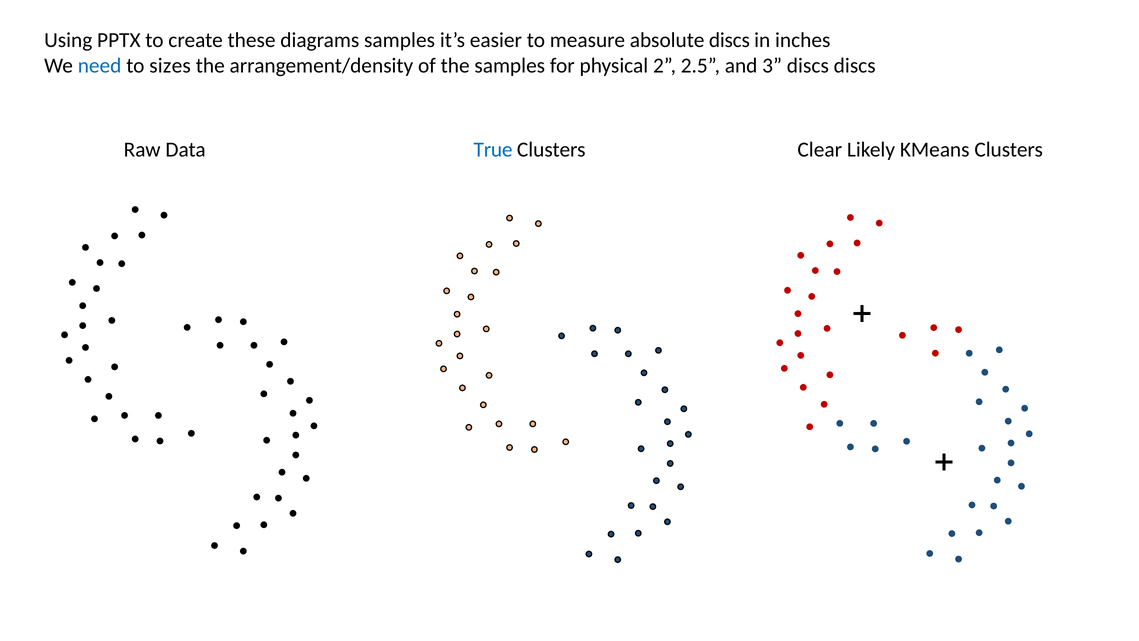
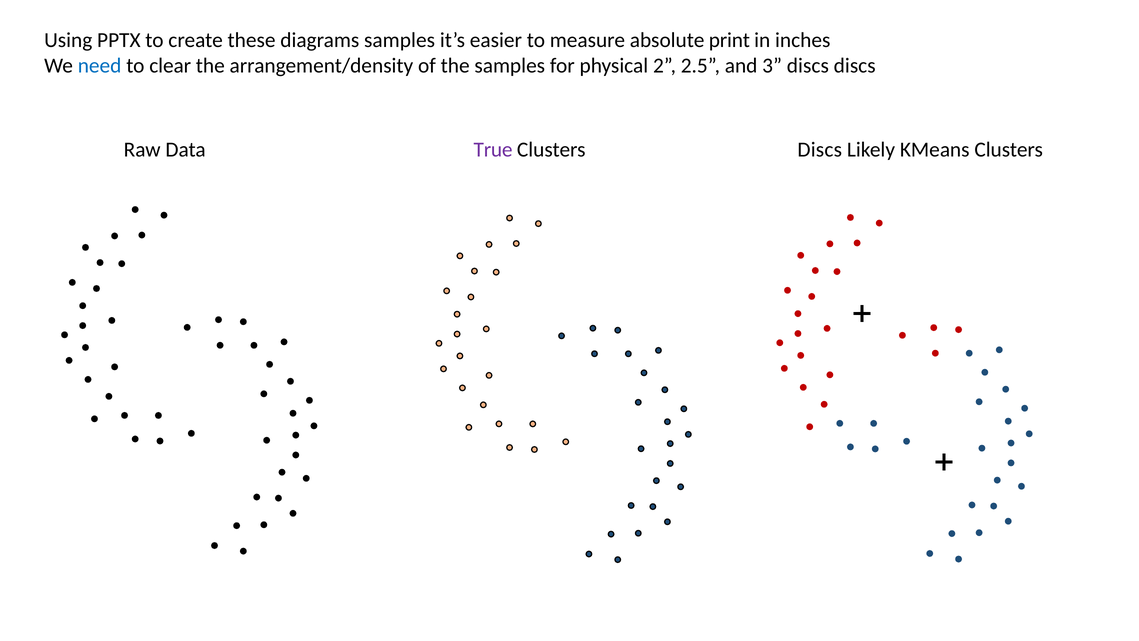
absolute discs: discs -> print (729, 40)
sizes: sizes -> clear (170, 66)
True colour: blue -> purple (493, 149)
Data Clear: Clear -> Discs (820, 149)
